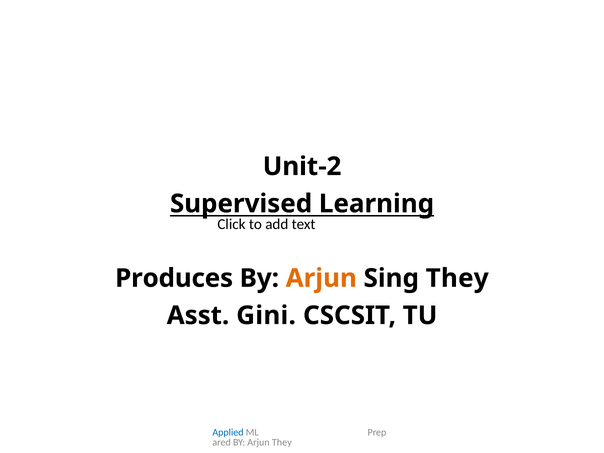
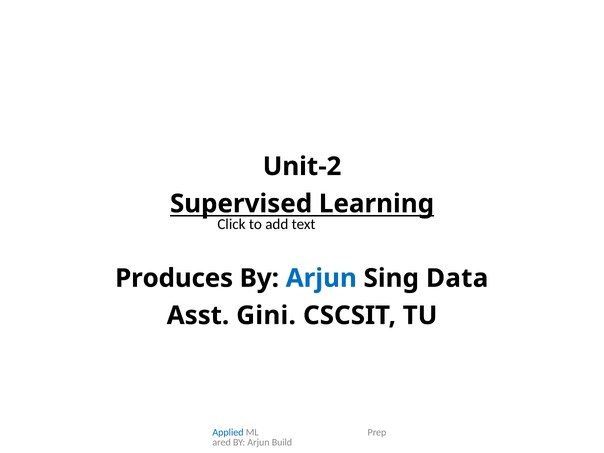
Arjun colour: orange -> blue (321, 278)
Sing They: They -> Data (457, 278)
Arjun They: They -> Build (282, 443)
